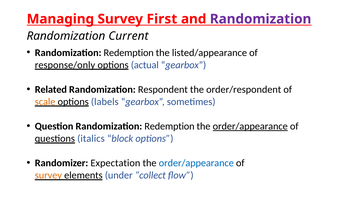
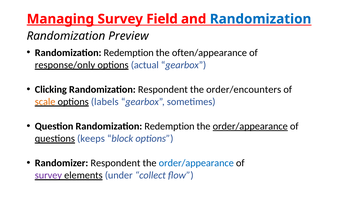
Managing underline: none -> present (60, 19)
First: First -> Field (162, 19)
Randomization colour: purple -> blue (261, 19)
Current: Current -> Preview (128, 36)
listed/appearance: listed/appearance -> often/appearance (209, 53)
Related: Related -> Clicking (51, 89)
order/respondent: order/respondent -> order/encounters (244, 89)
italics: italics -> keeps (91, 138)
Randomizer Expectation: Expectation -> Respondent (115, 163)
survey colour: orange -> purple (48, 175)
